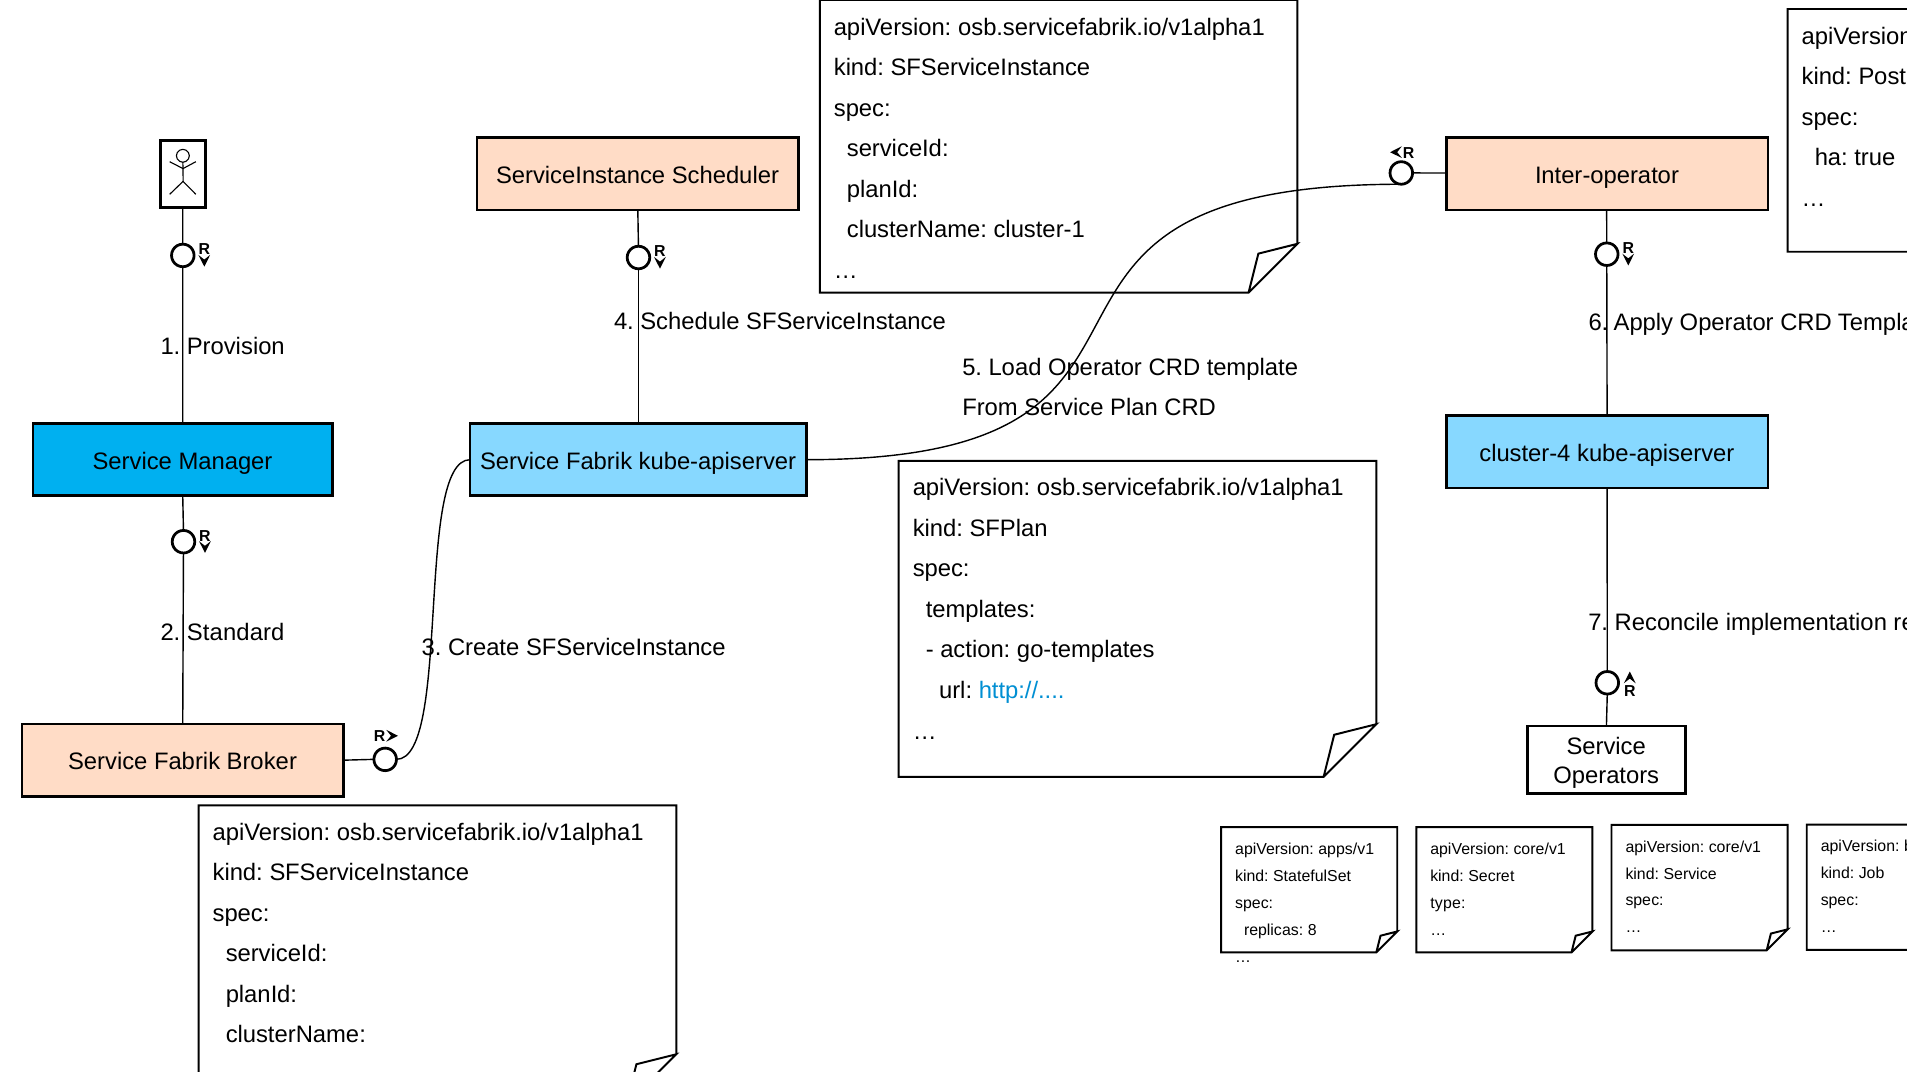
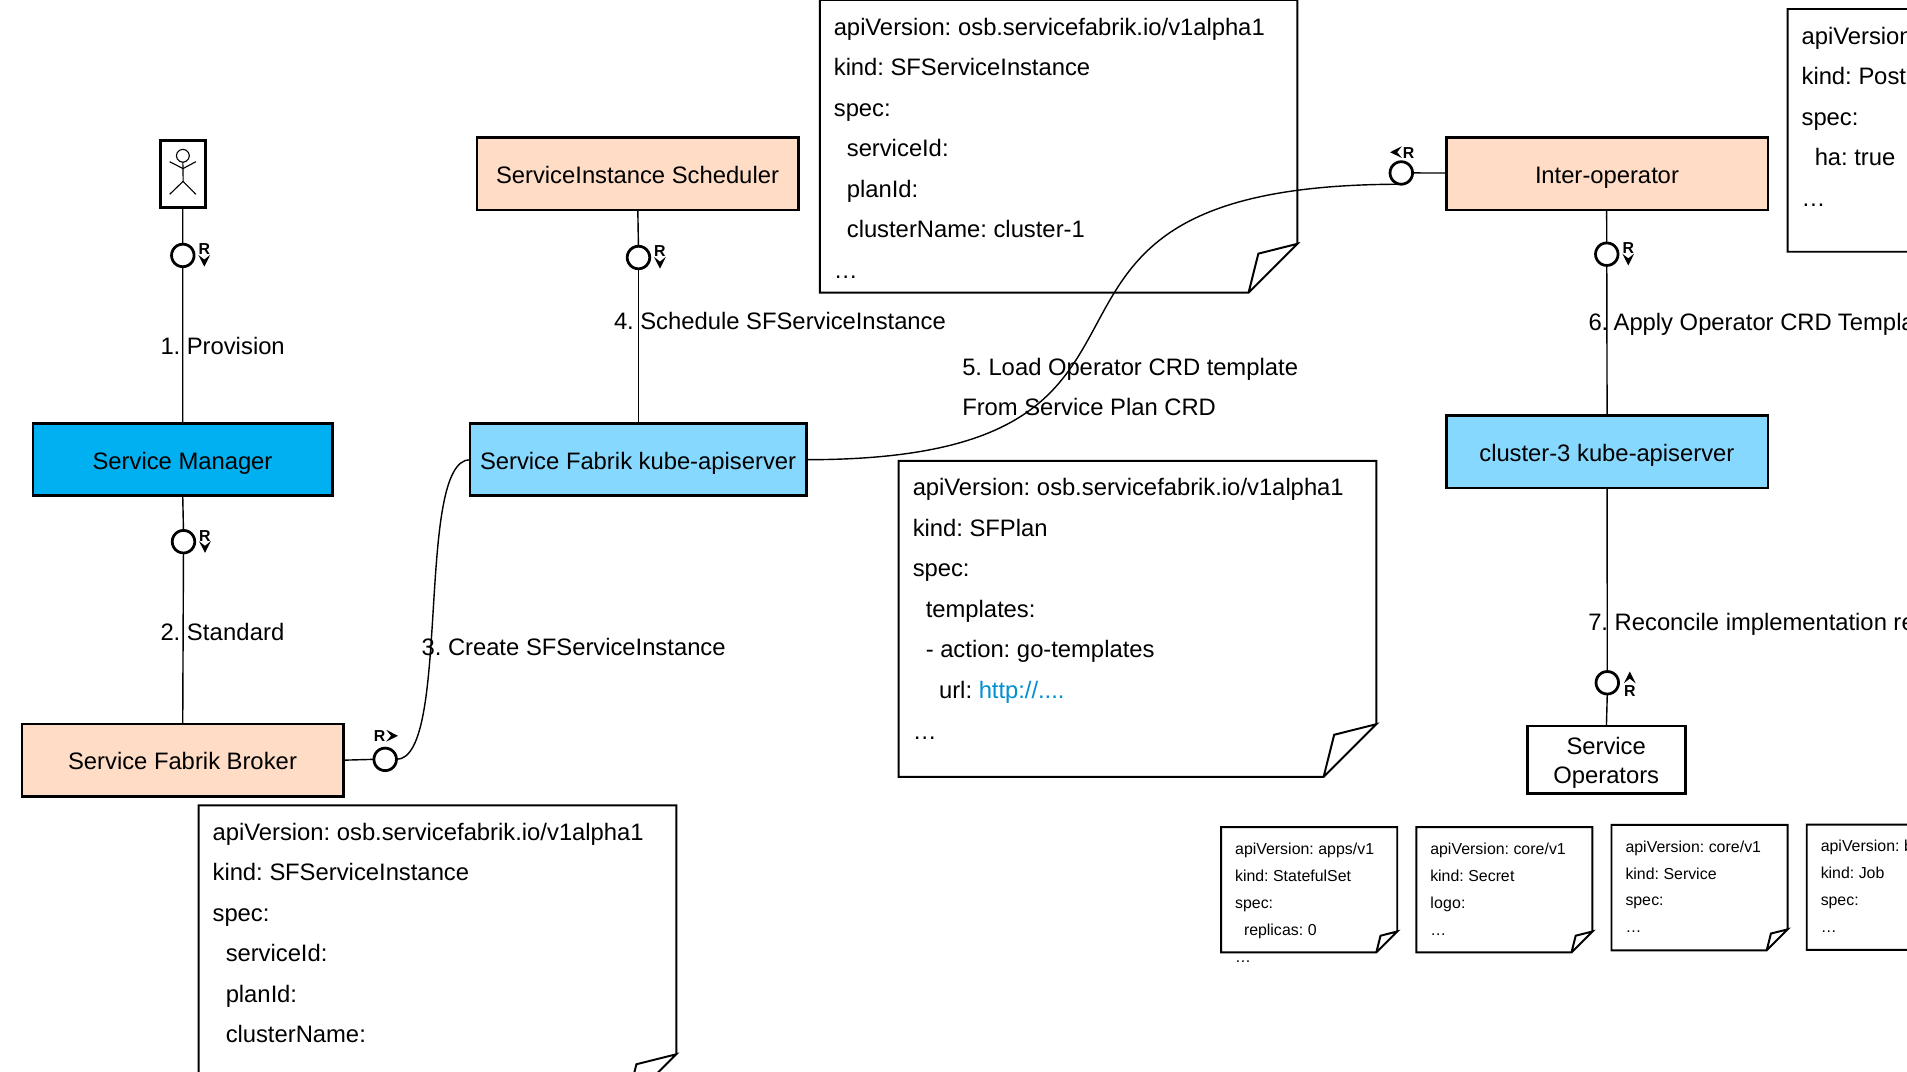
cluster-4: cluster-4 -> cluster-3 (1525, 454)
type: type -> logo (1448, 903)
8: 8 -> 0 (1312, 930)
